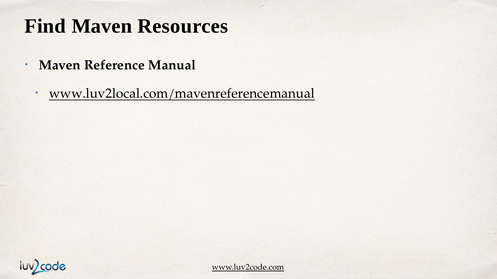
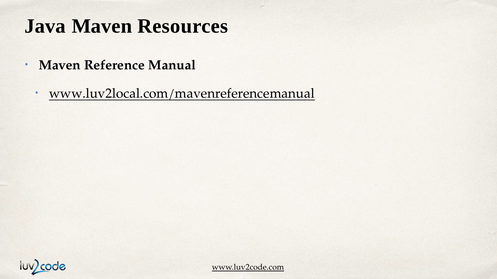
Find: Find -> Java (45, 26)
